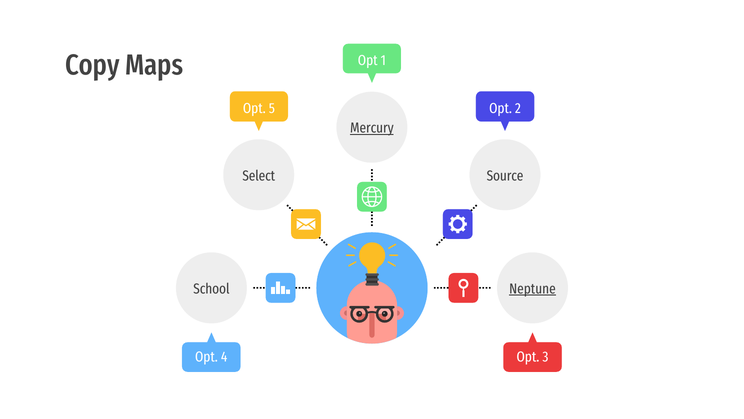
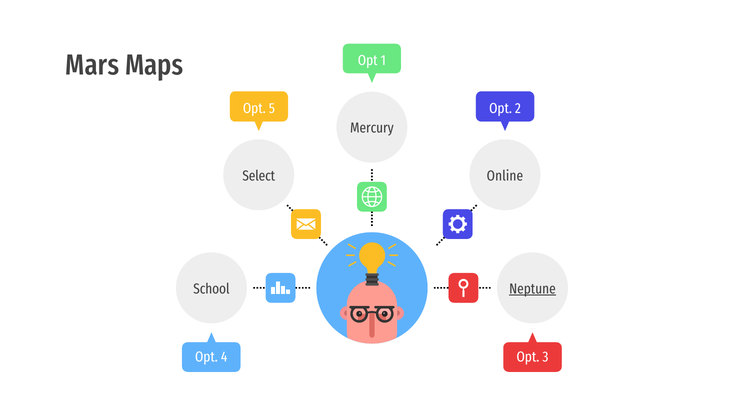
Copy: Copy -> Mars (92, 65)
Mercury underline: present -> none (372, 128)
Source: Source -> Online (505, 176)
